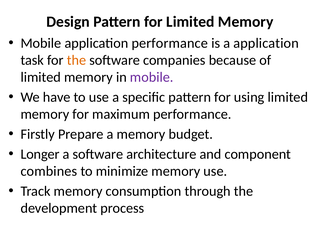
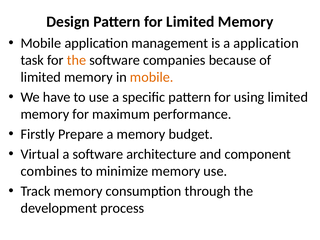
application performance: performance -> management (170, 43)
mobile colour: purple -> orange (152, 77)
Longer: Longer -> Virtual (40, 154)
